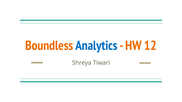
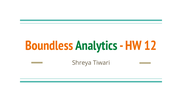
Analytics colour: blue -> green (96, 46)
